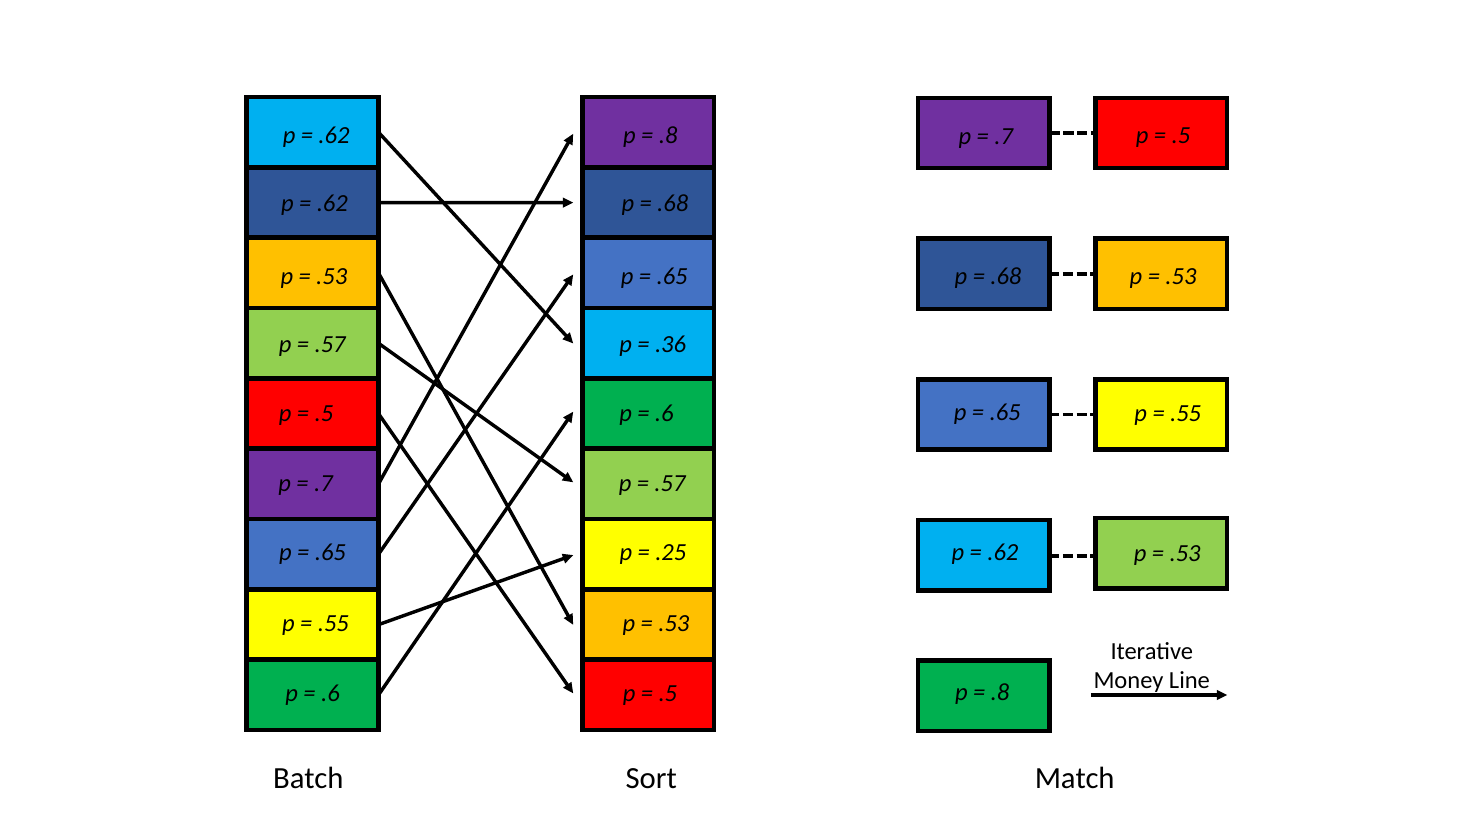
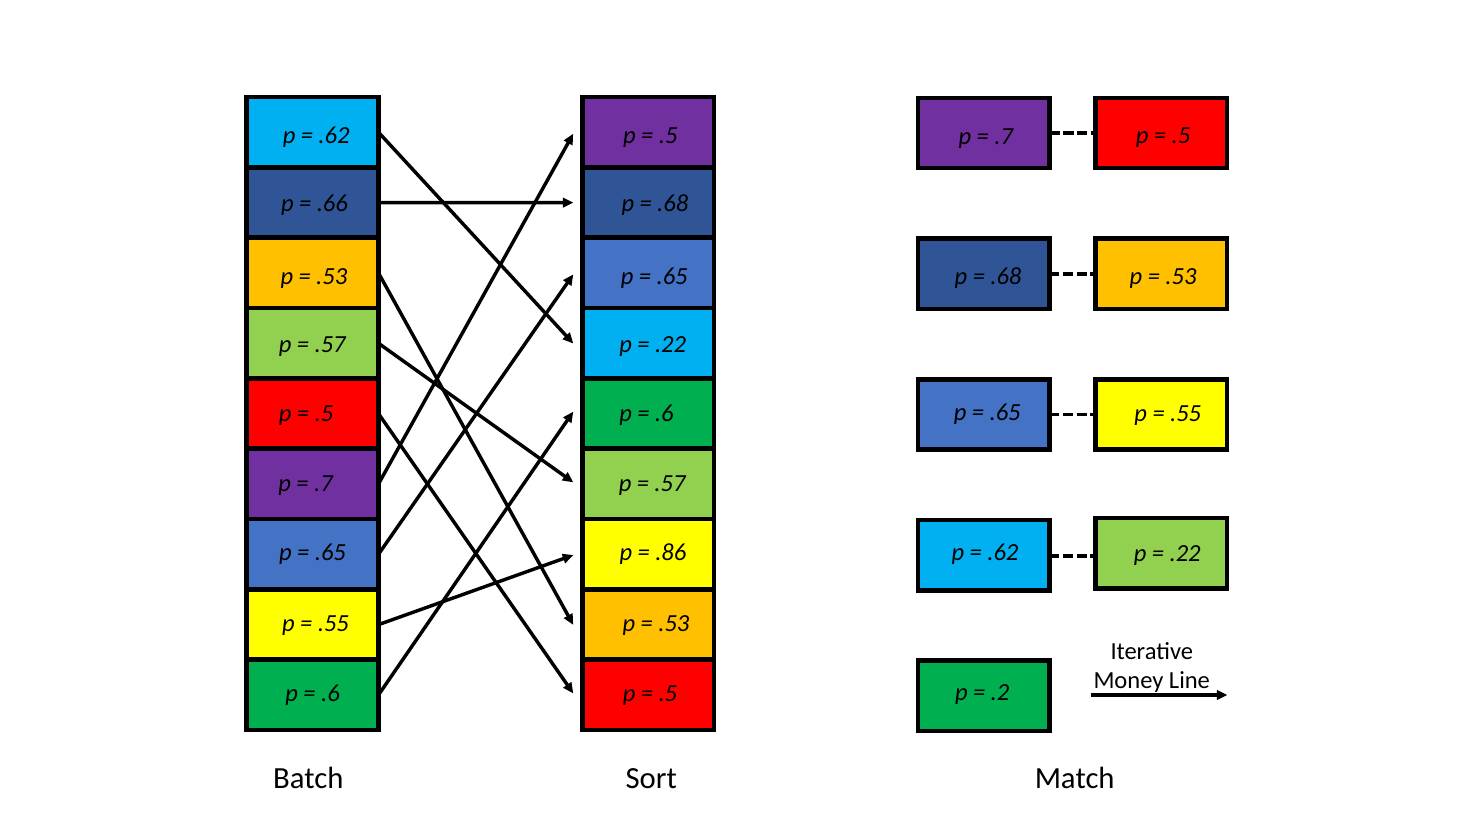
.8: .8 -> .5 (668, 136)
.62: .62 -> .66 (332, 204)
.36: .36 -> .22 (671, 344)
.25: .25 -> .86 (671, 553)
.53: .53 -> .22 (1185, 553)
.8: .8 -> .2 (1000, 693)
